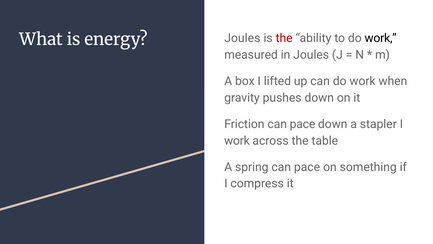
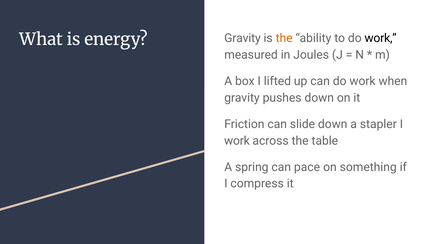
energy Joules: Joules -> Gravity (242, 38)
the colour: red -> orange (284, 38)
Friction can pace: pace -> slide (302, 124)
